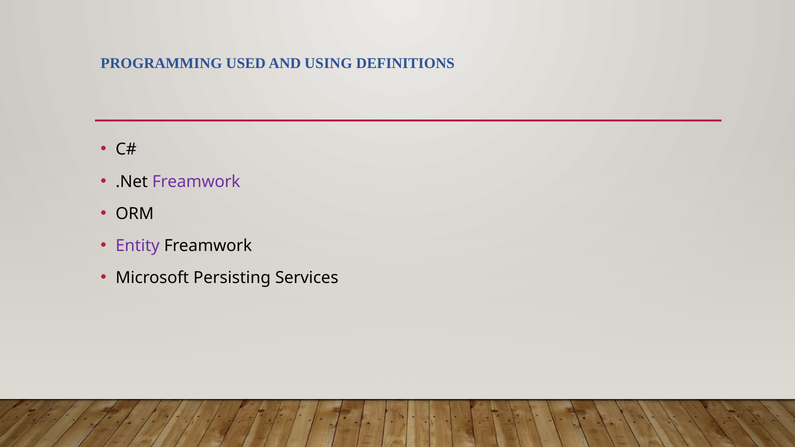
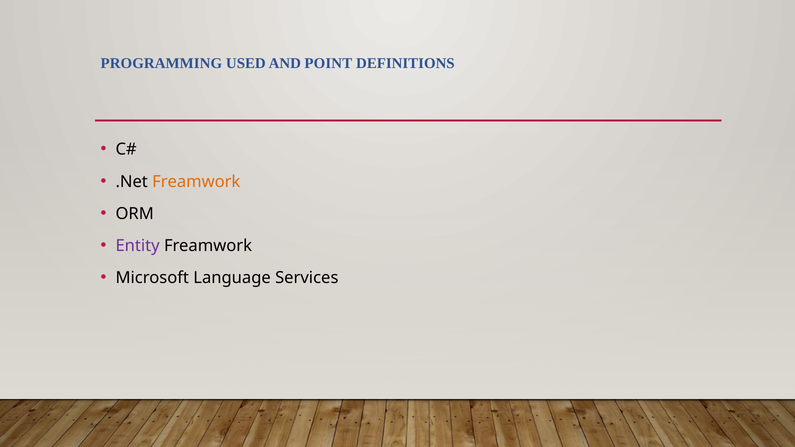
USING: USING -> POINT (328, 63)
Freamwork colour: purple -> orange (196, 182)
Persisting: Persisting -> Language (232, 278)
